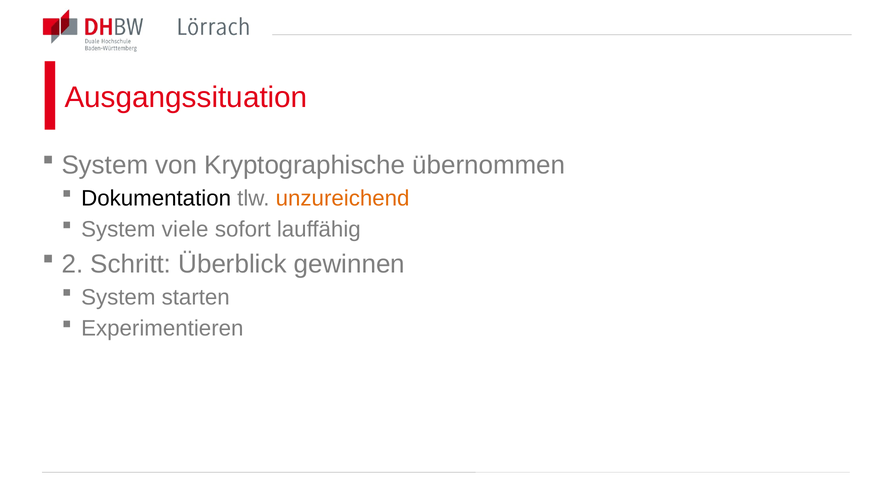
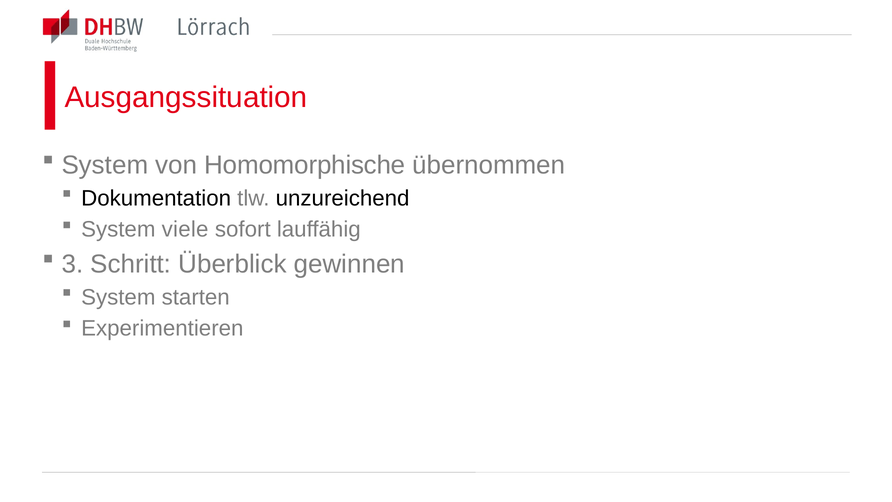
Kryptographische: Kryptographische -> Homomorphische (305, 165)
unzureichend colour: orange -> black (343, 198)
2: 2 -> 3 (72, 264)
